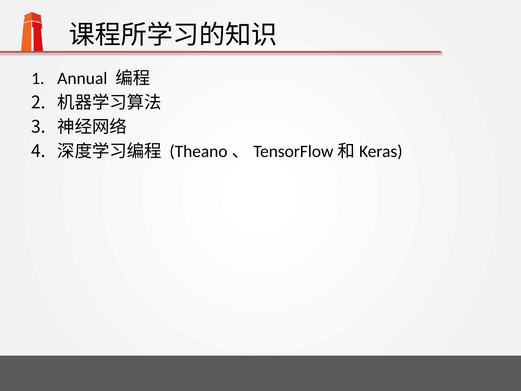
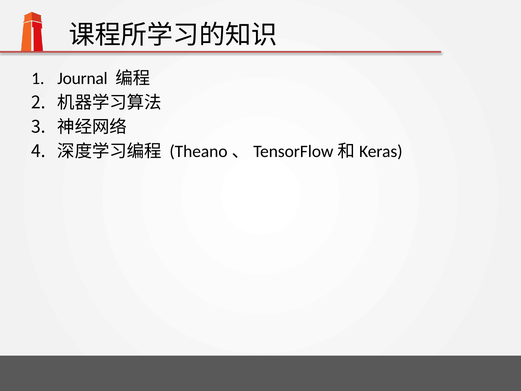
Annual: Annual -> Journal (82, 78)
